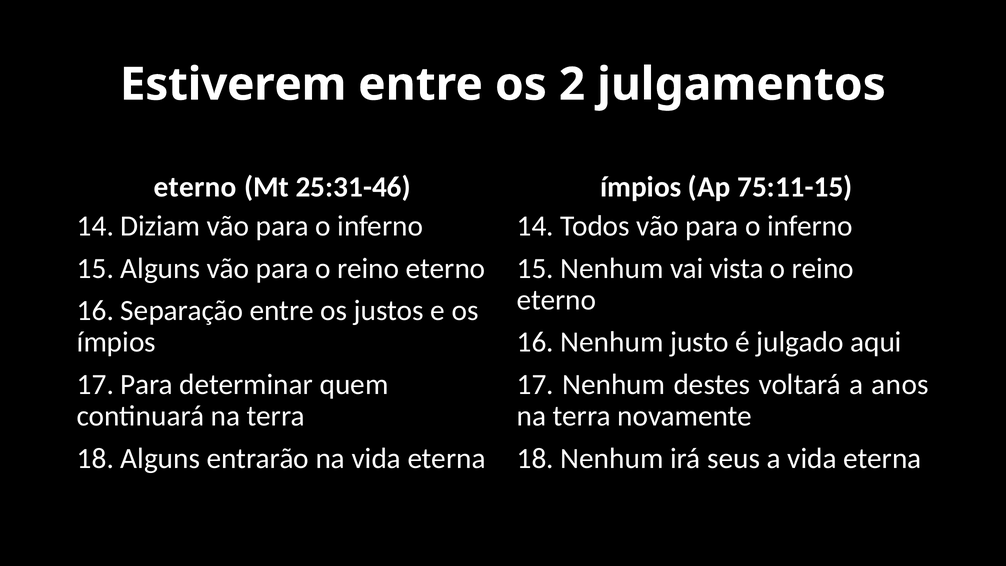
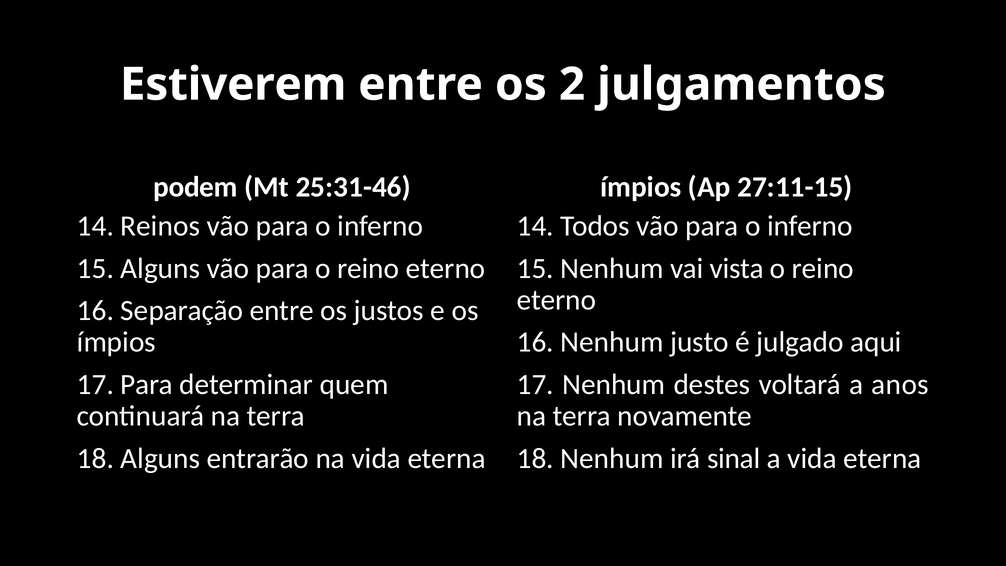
eterno: eterno -> podem (195, 187)
75:11-15: 75:11-15 -> 27:11-15 (795, 187)
Diziam: Diziam -> Reinos (160, 226)
seus: seus -> sinal (734, 458)
